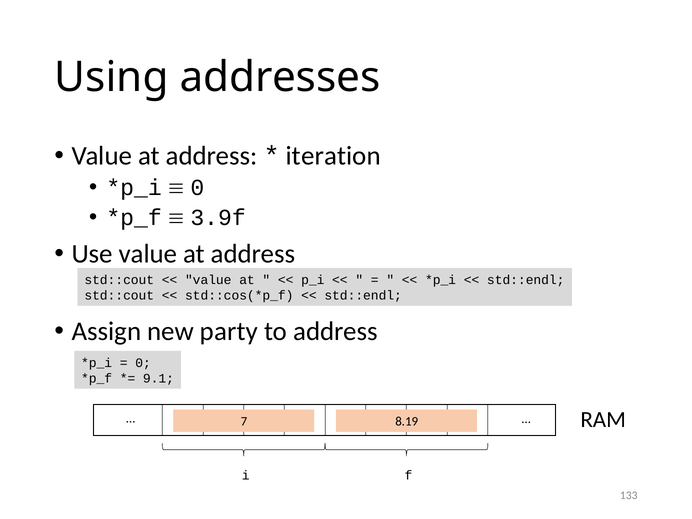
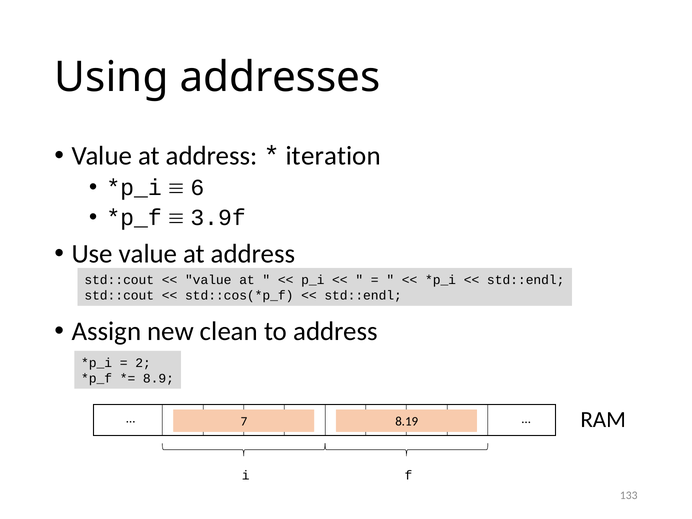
0: 0 -> 6 (197, 188)
party: party -> clean (229, 331)
0: 0 -> 2 (143, 363)
9.1: 9.1 -> 8.9 (158, 378)
